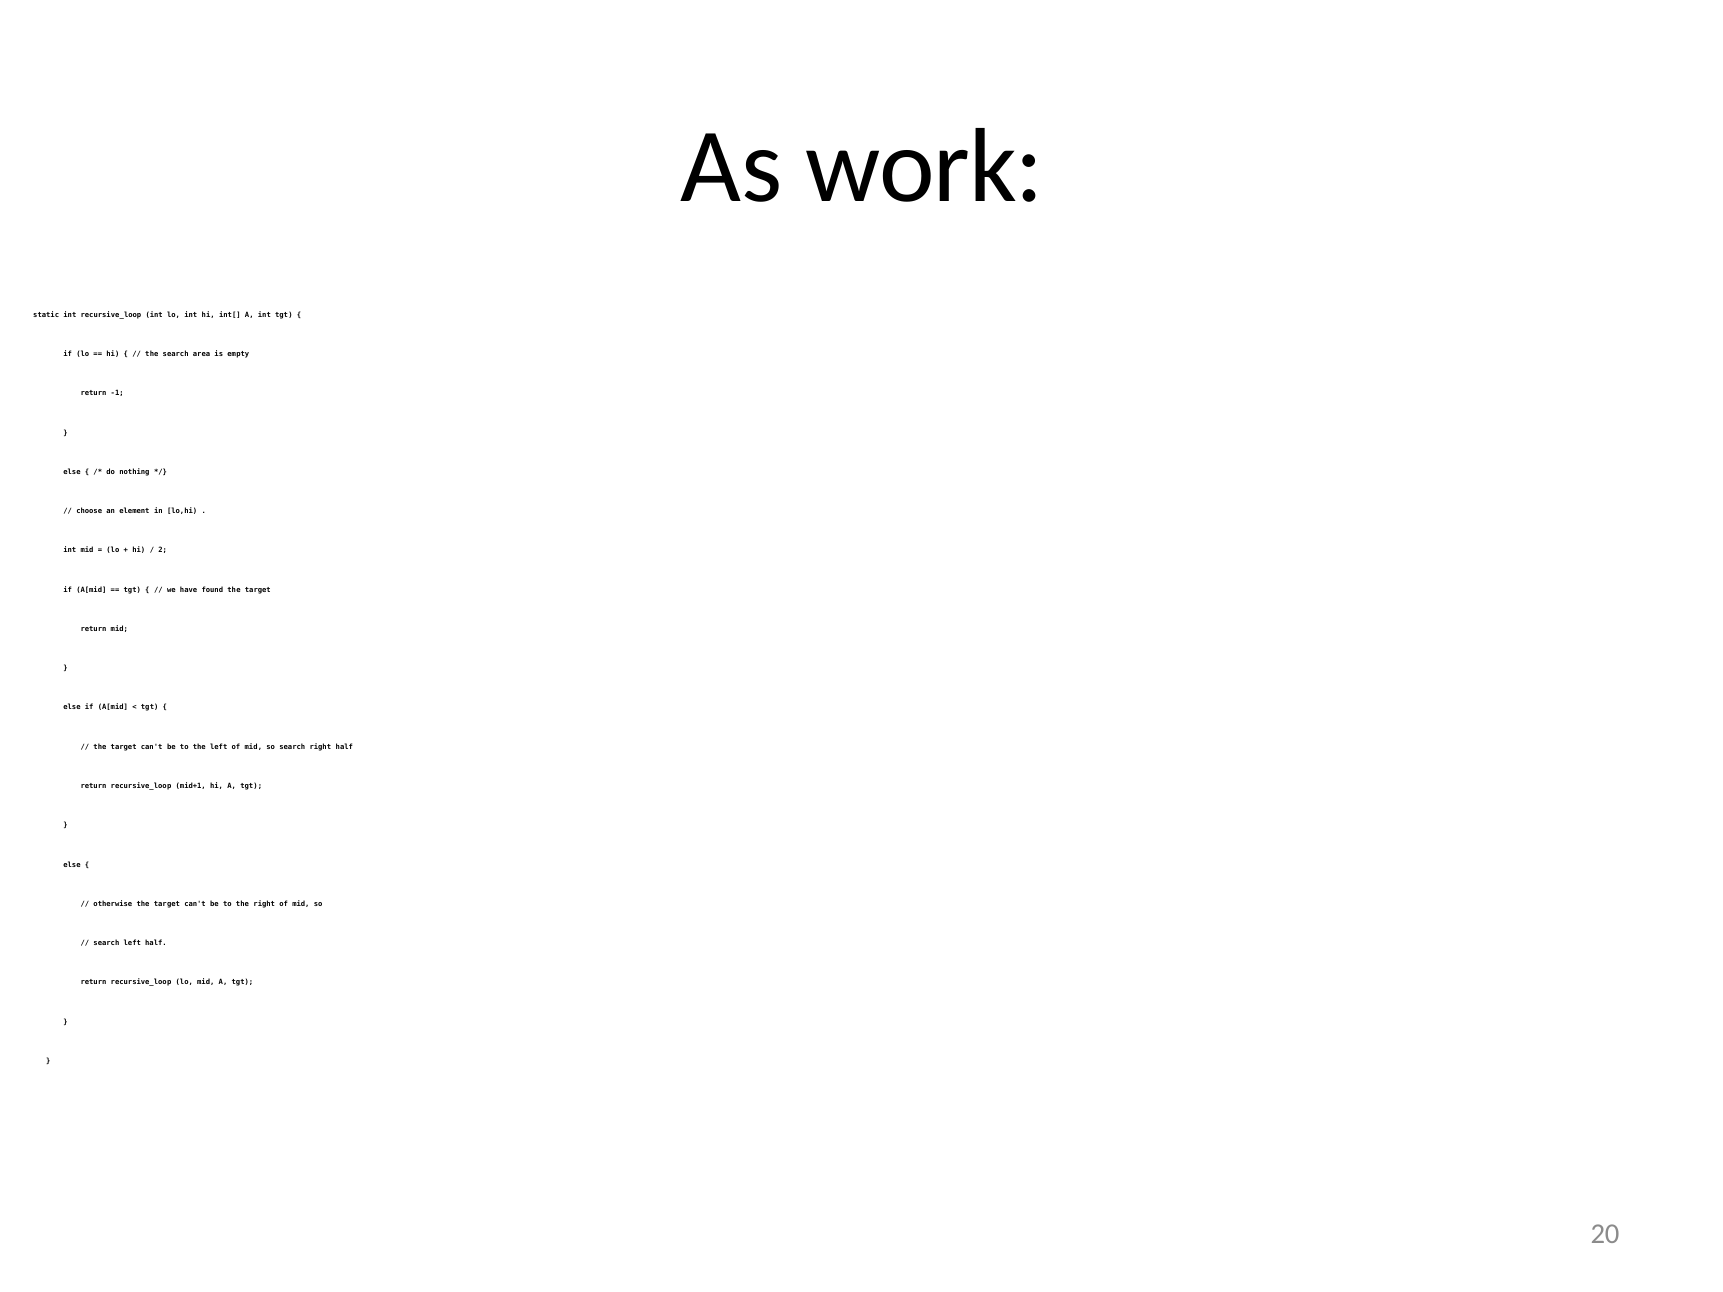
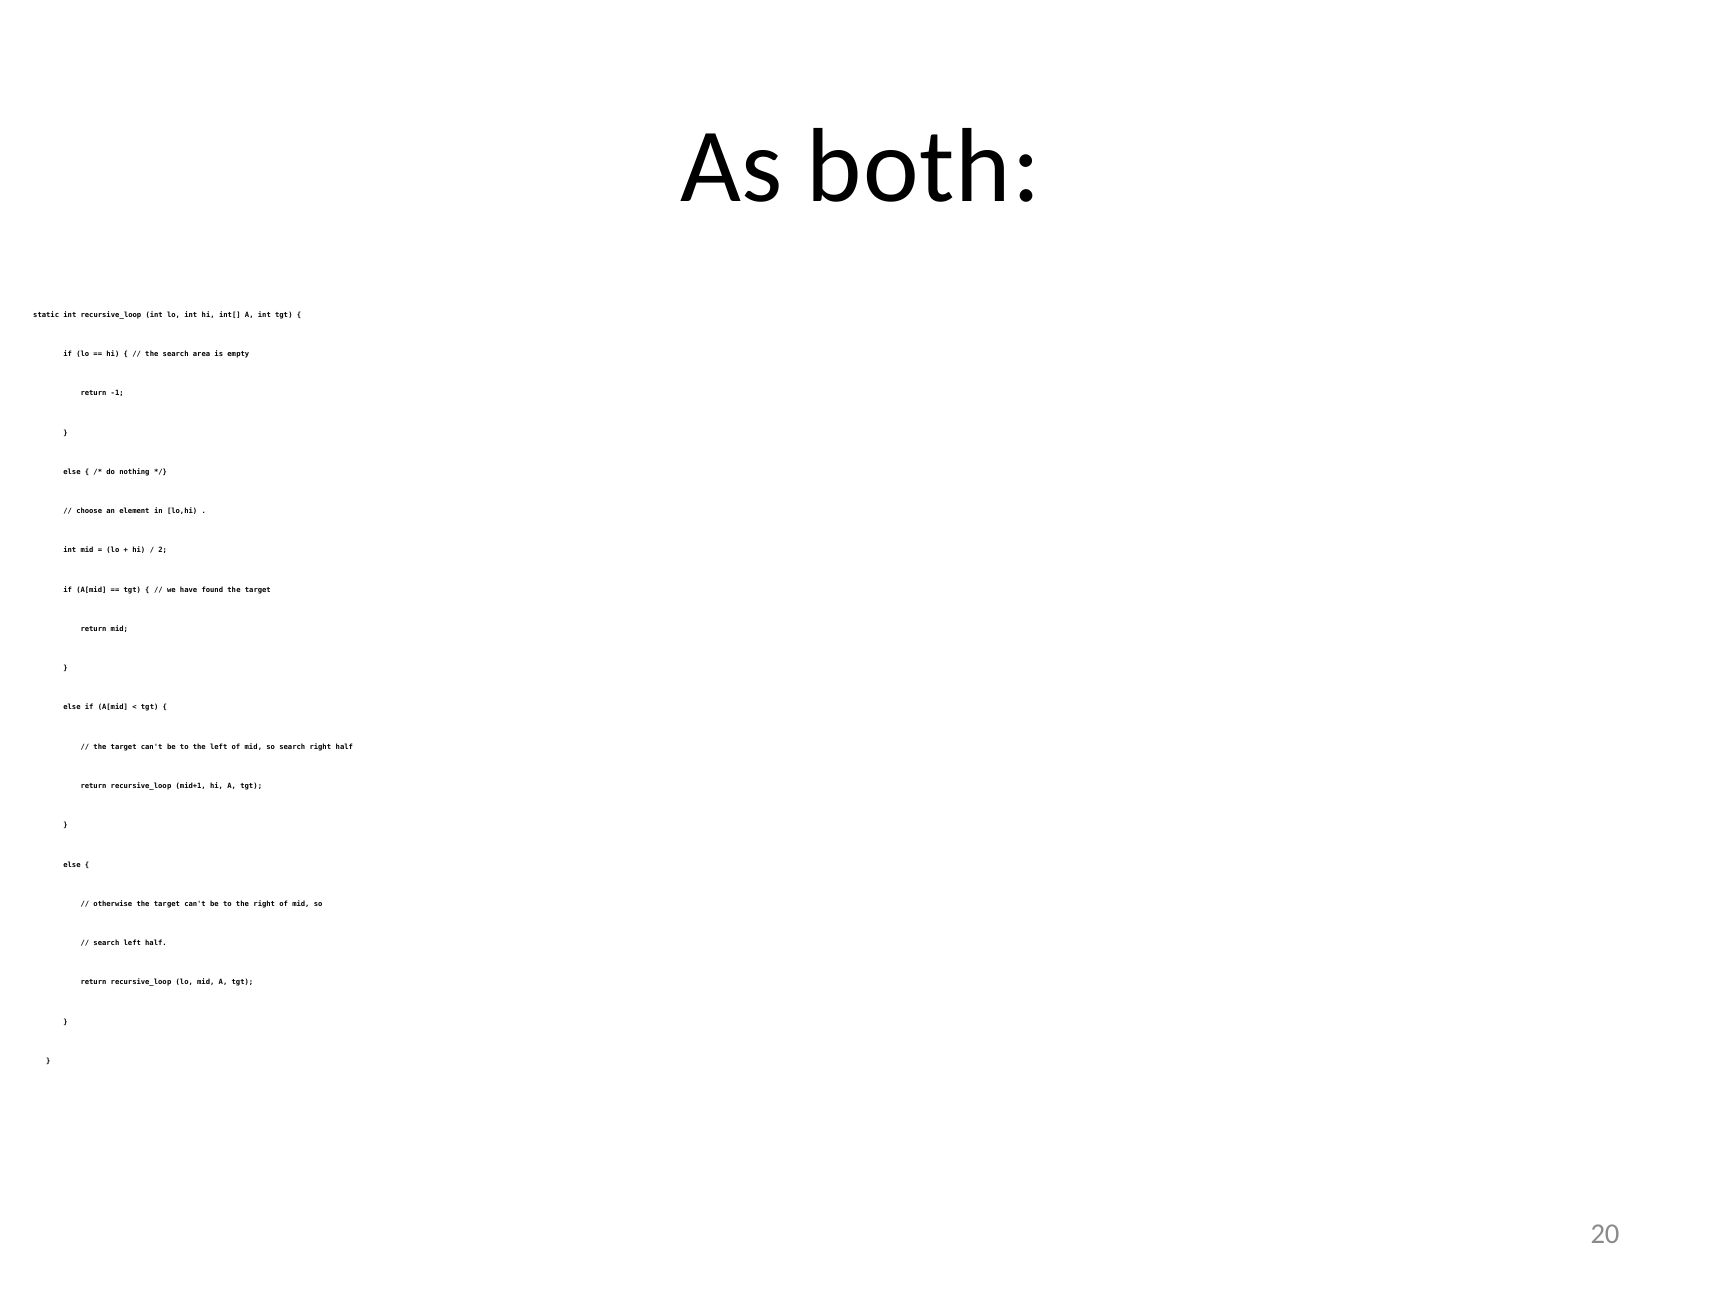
work: work -> both (923, 167)
